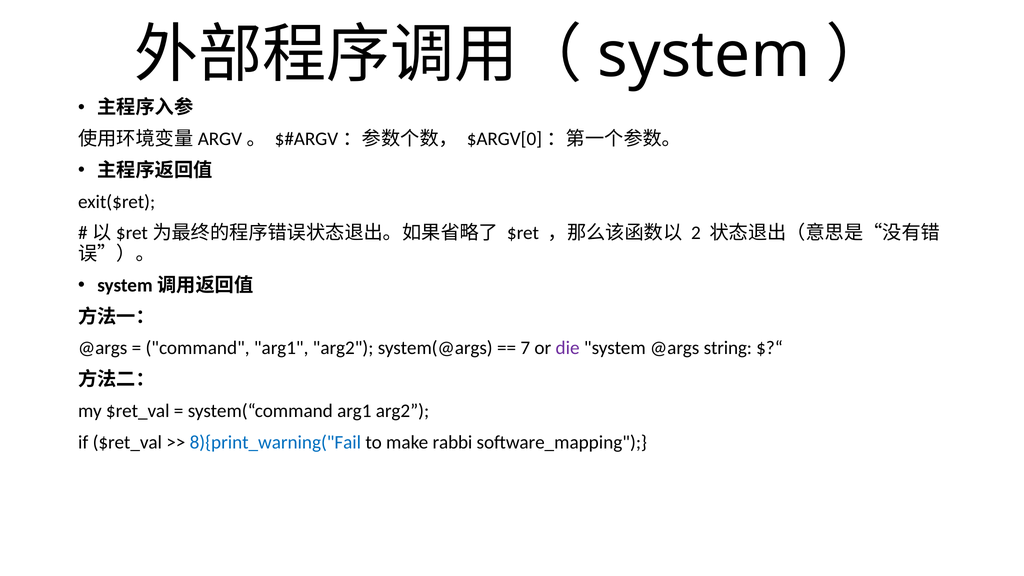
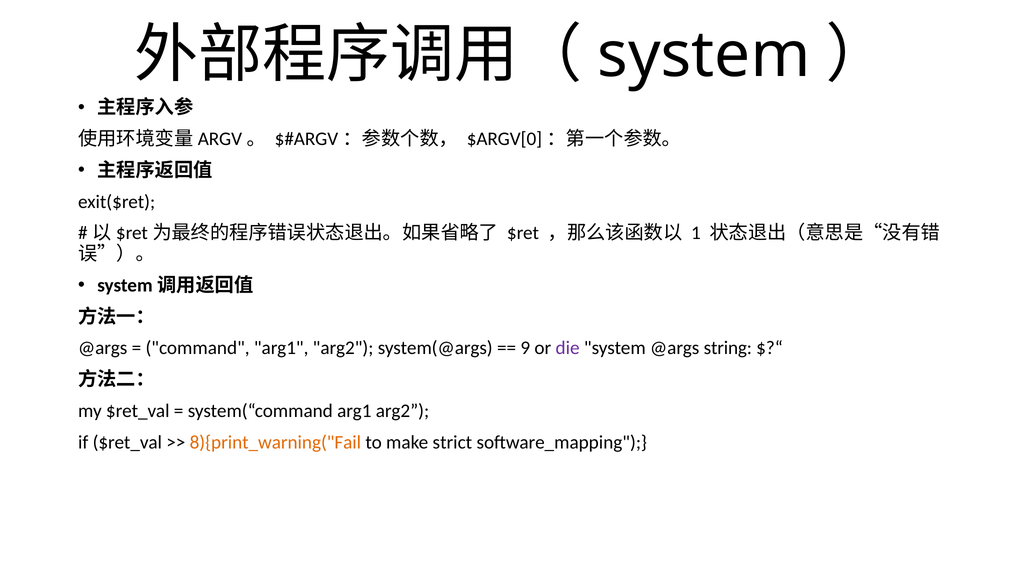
2: 2 -> 1 (696, 233)
7: 7 -> 9 (525, 348)
8){print_warning("Fail colour: blue -> orange (275, 442)
rabbi: rabbi -> strict (452, 442)
